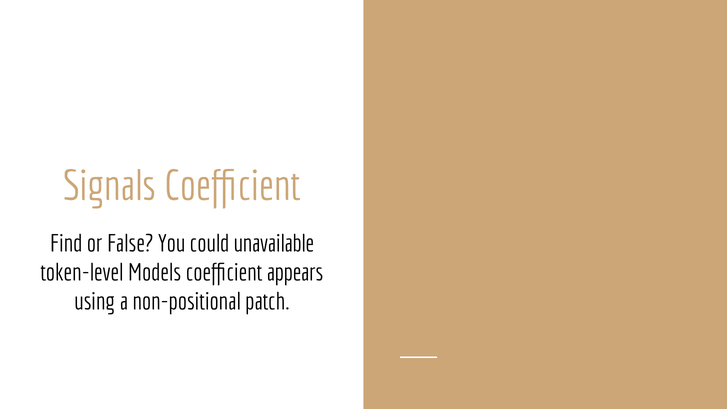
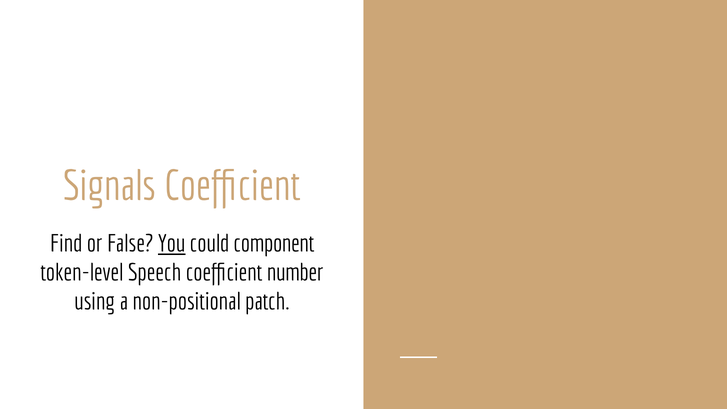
You underline: none -> present (172, 244)
unavailable: unavailable -> component (274, 244)
Models: Models -> Speech (155, 273)
appears: appears -> number (295, 273)
